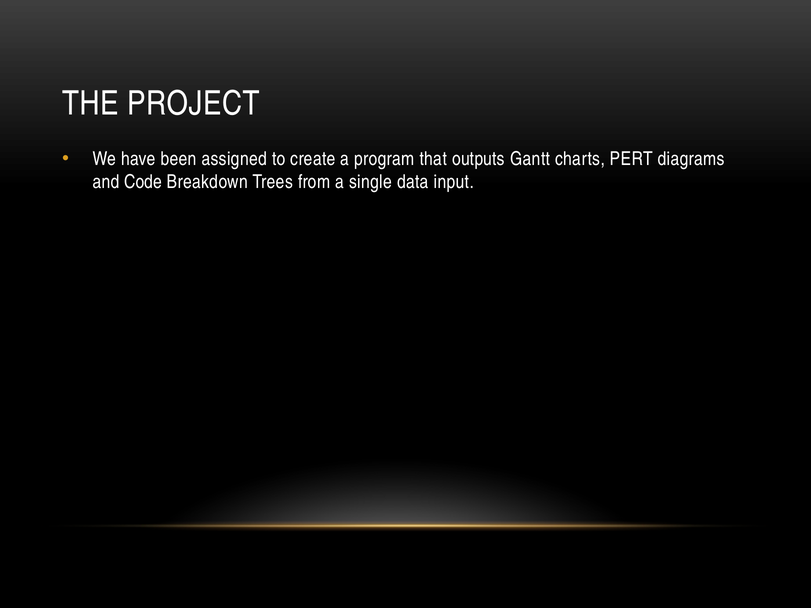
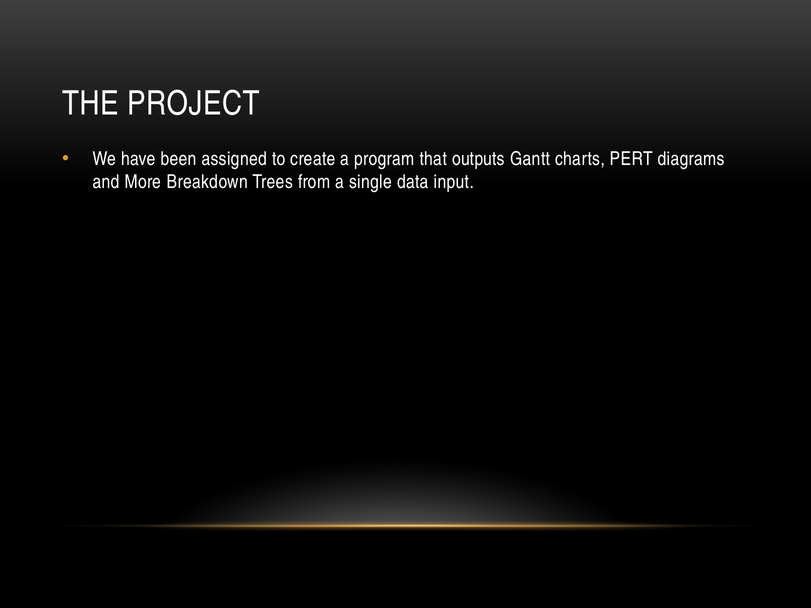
Code: Code -> More (143, 182)
